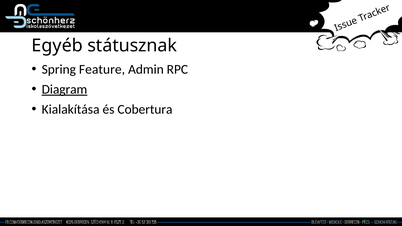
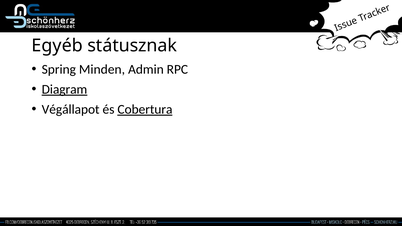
Feature: Feature -> Minden (102, 69)
Kialakítása: Kialakítása -> Végállapot (71, 109)
Cobertura underline: none -> present (145, 109)
